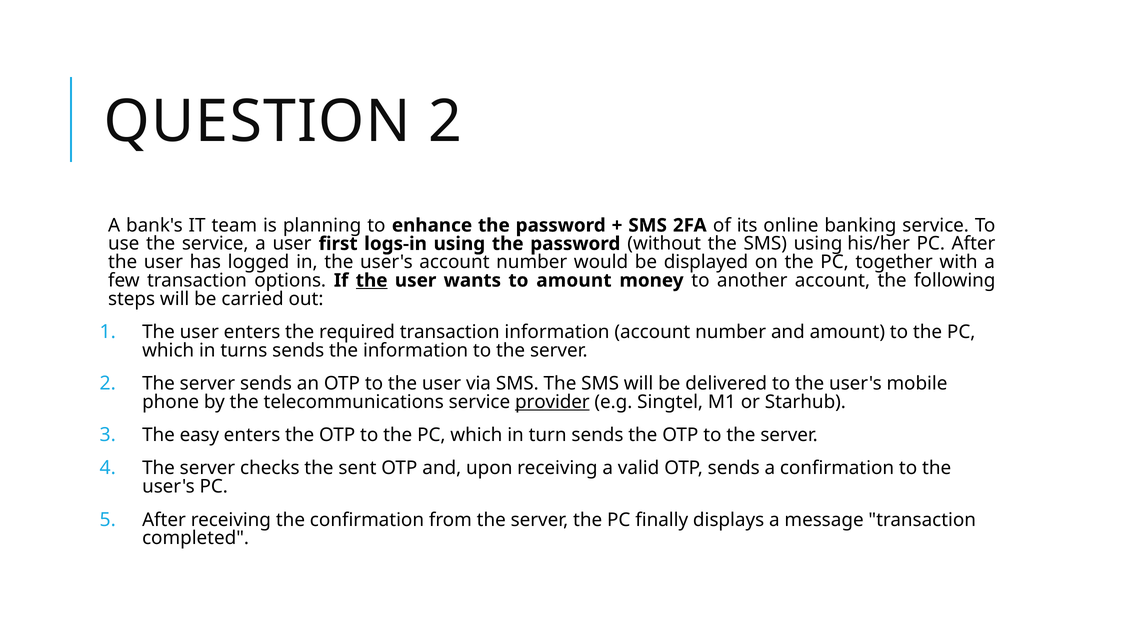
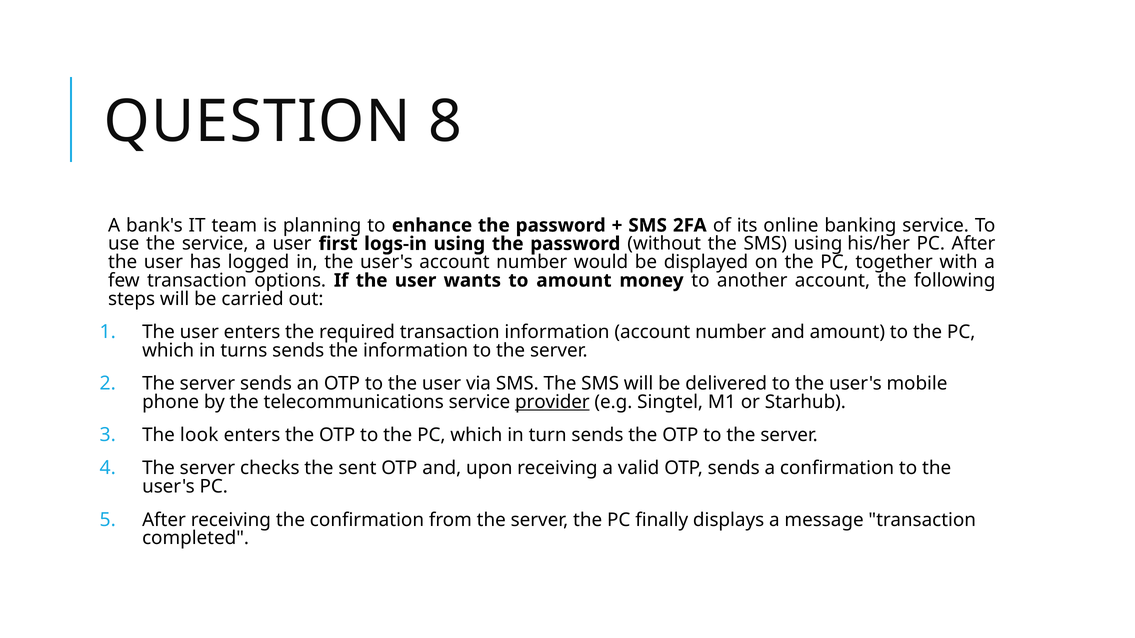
QUESTION 2: 2 -> 8 (445, 122)
the underline: present -> none (372, 281)
easy: easy -> look (199, 435)
